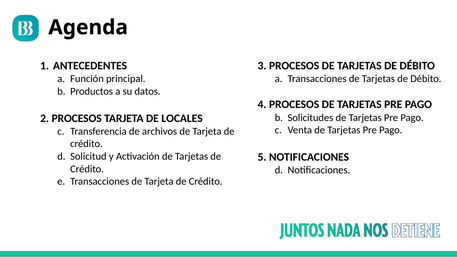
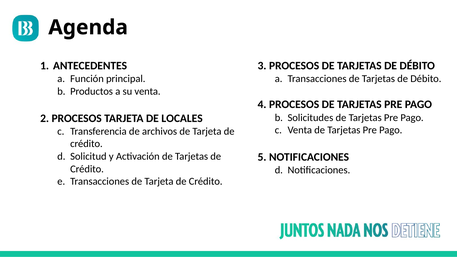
su datos: datos -> venta (148, 91)
